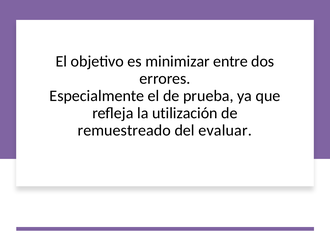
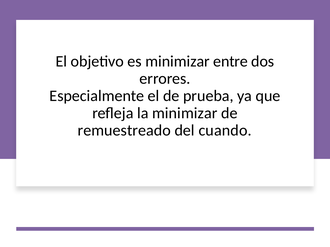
la utilización: utilización -> minimizar (185, 113)
evaluar: evaluar -> cuando (225, 131)
